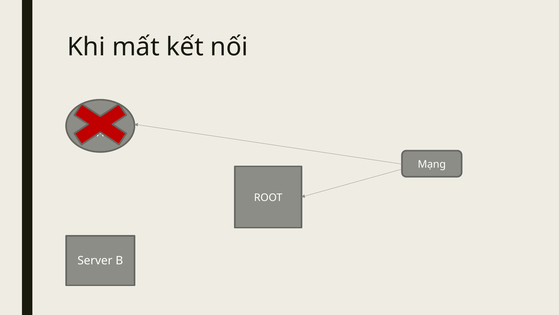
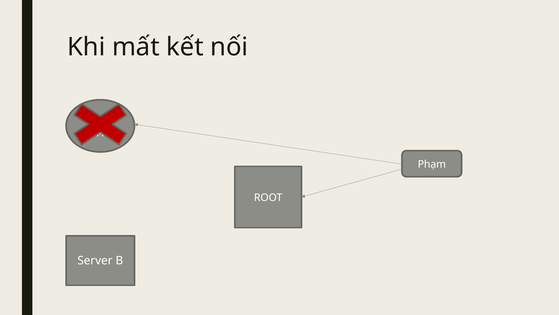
Mạng: Mạng -> Phạm (432, 164)
